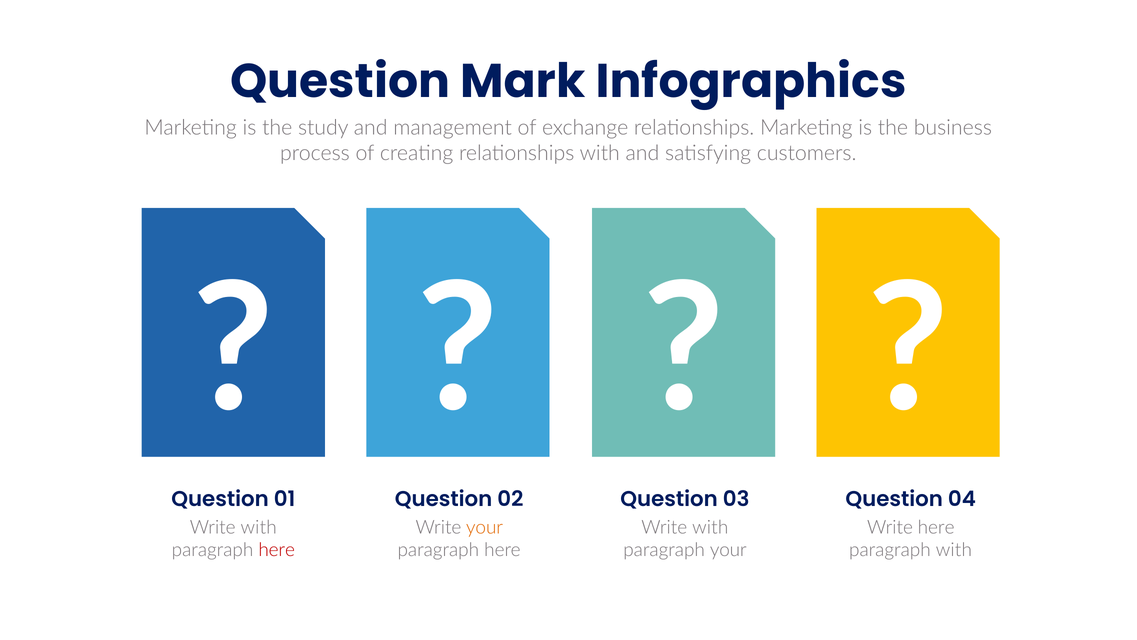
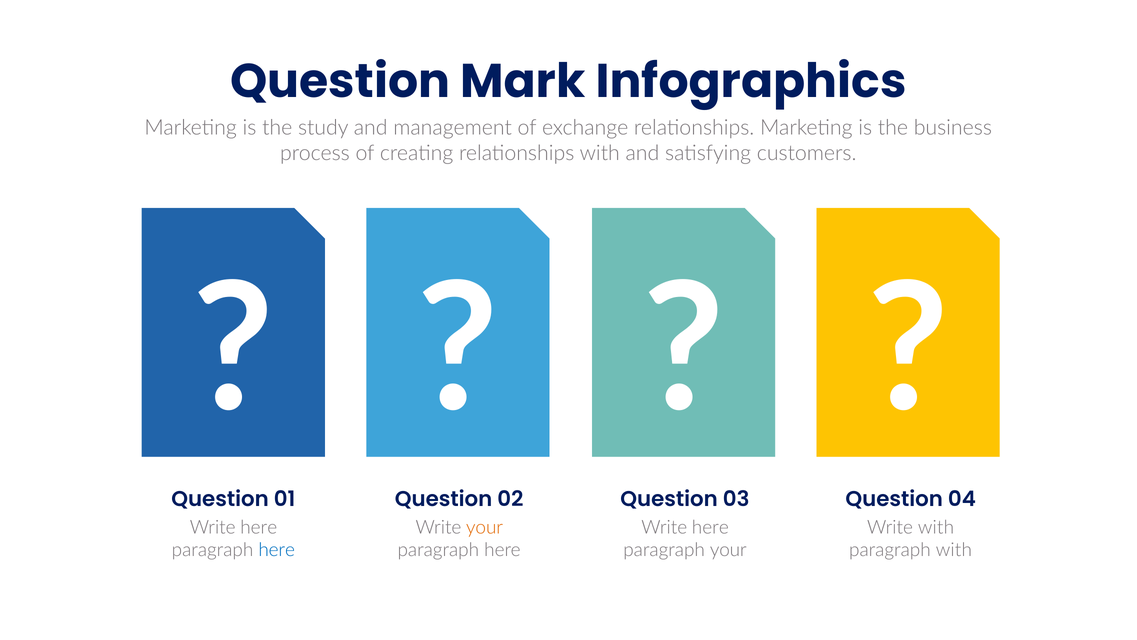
with: with -> here (259, 527)
with: with -> here (710, 527)
Write here: here -> with (936, 527)
here colour: red -> blue (277, 550)
